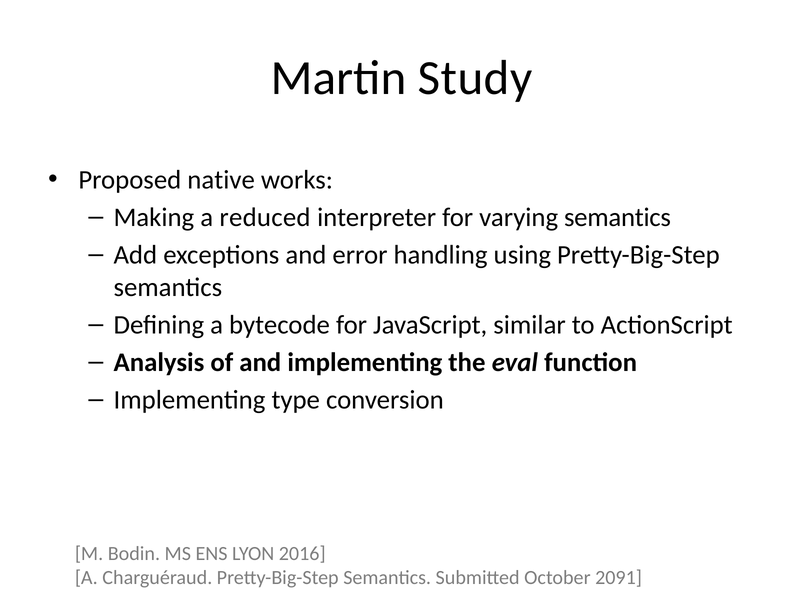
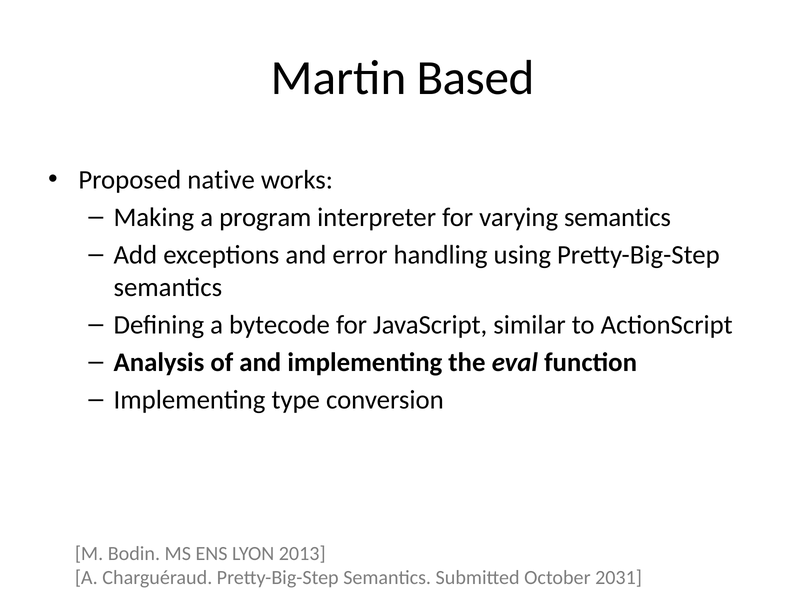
Study: Study -> Based (475, 78)
reduced: reduced -> program (265, 218)
2016: 2016 -> 2013 (302, 553)
2091: 2091 -> 2031 (619, 578)
